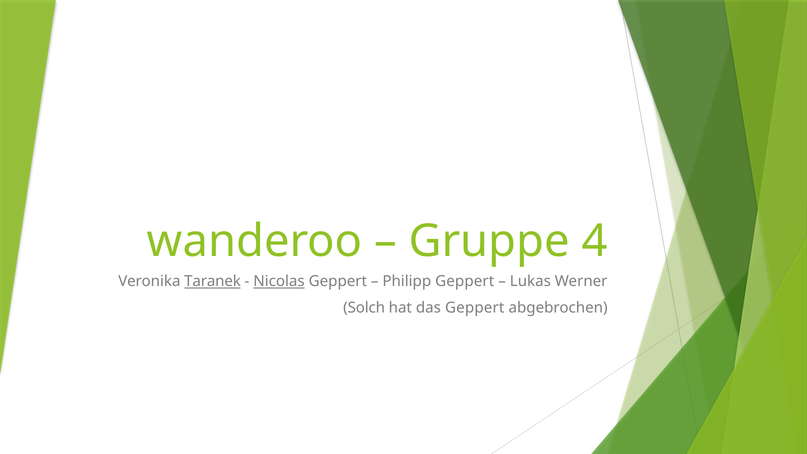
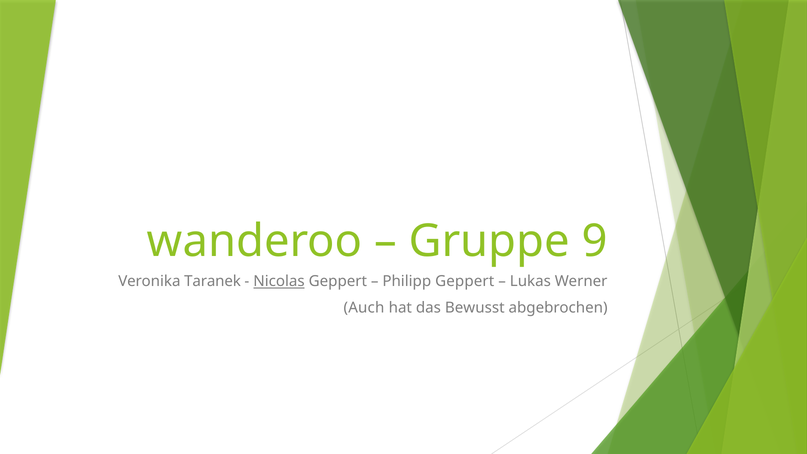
4: 4 -> 9 (595, 241)
Taranek underline: present -> none (213, 281)
Solch: Solch -> Auch (364, 308)
das Geppert: Geppert -> Bewusst (475, 308)
